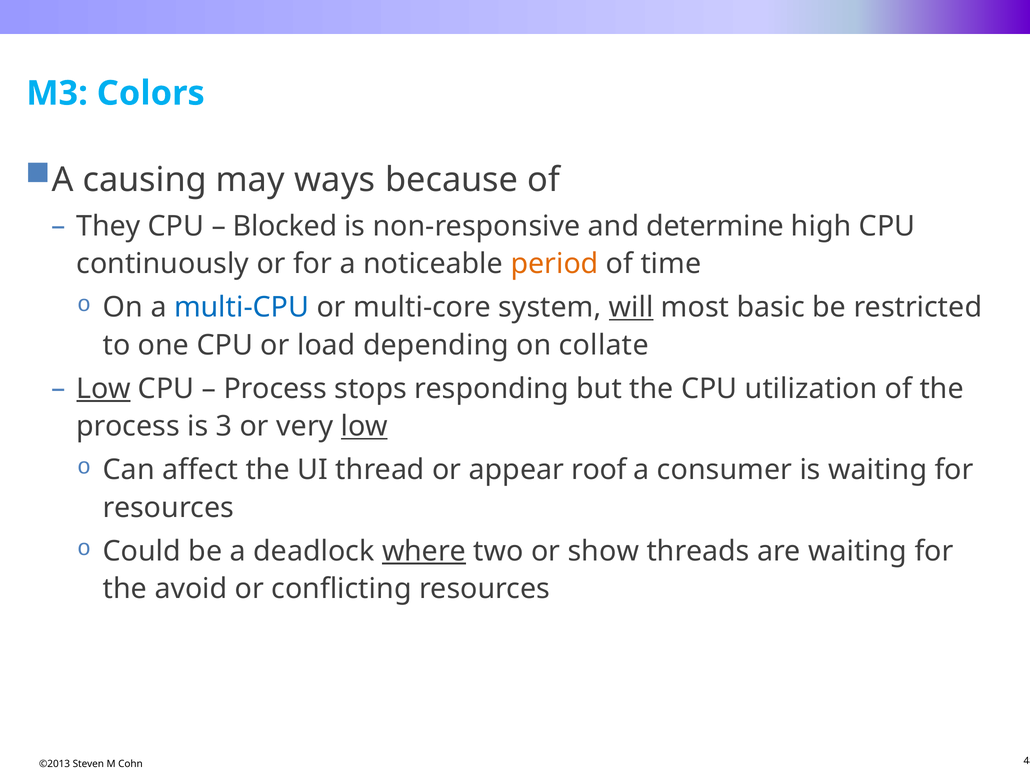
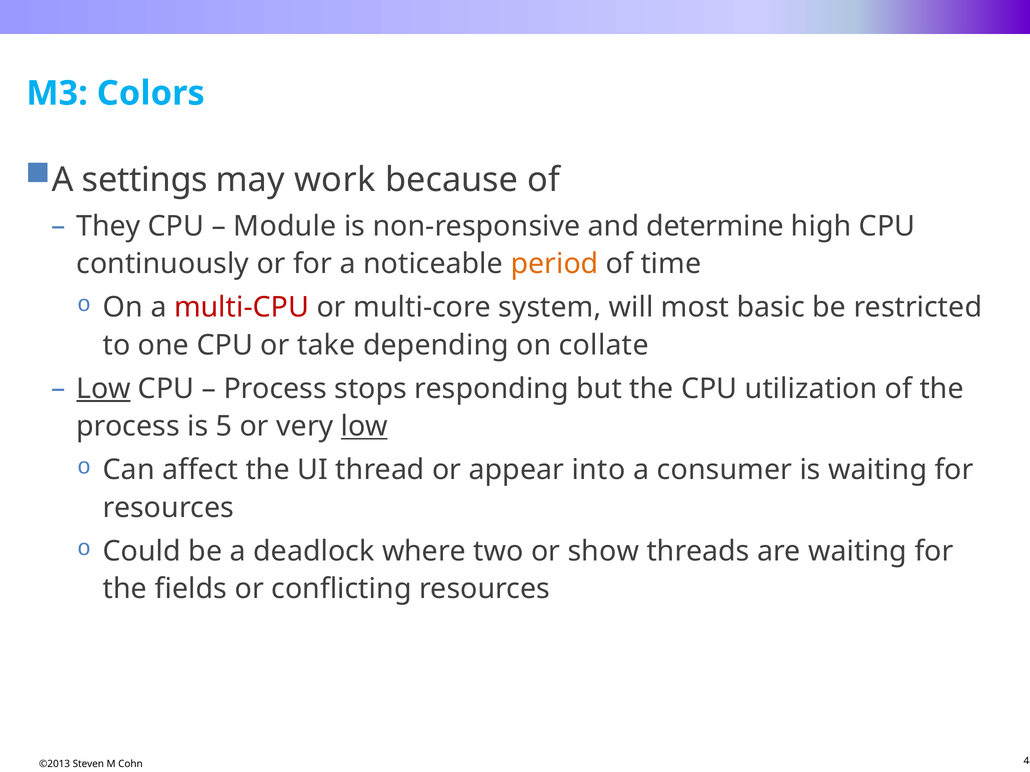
causing: causing -> settings (145, 180)
ways: ways -> work (335, 180)
Blocked: Blocked -> Module (285, 226)
multi-CPU colour: blue -> red (242, 308)
will underline: present -> none (631, 308)
load: load -> take (326, 345)
3: 3 -> 5 (224, 427)
roof: roof -> into (599, 470)
where underline: present -> none (424, 552)
avoid: avoid -> fields (191, 589)
